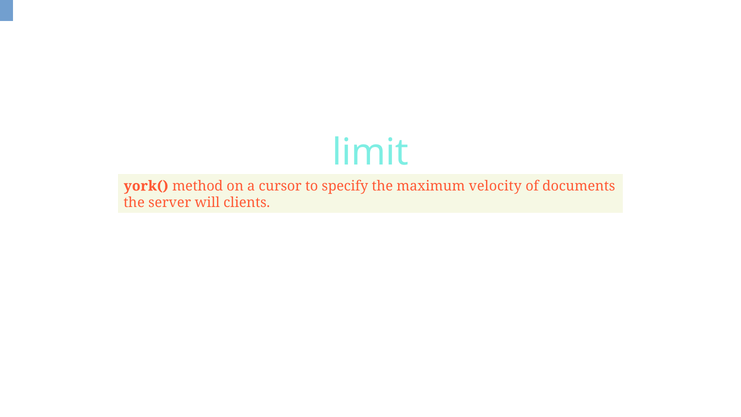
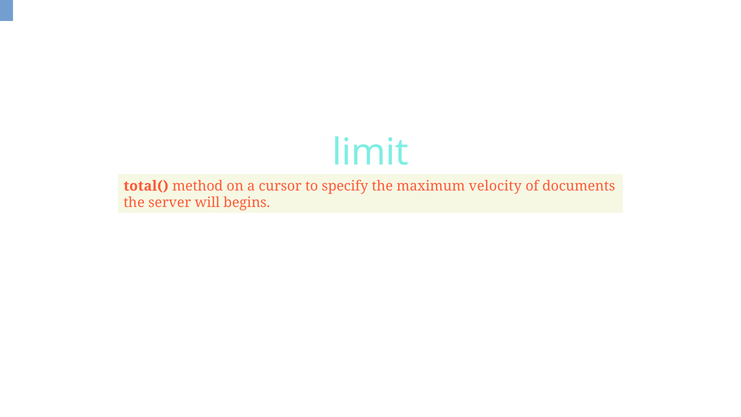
york(: york( -> total( (146, 186)
clients: clients -> begins (247, 203)
